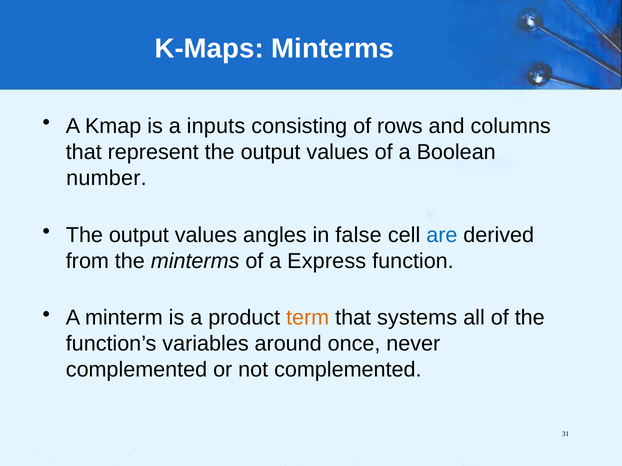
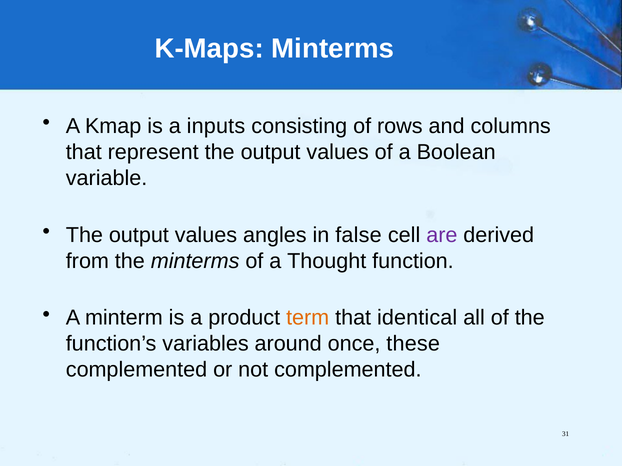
number: number -> variable (107, 178)
are colour: blue -> purple (442, 235)
Express: Express -> Thought (327, 261)
systems: systems -> identical (417, 318)
never: never -> these (413, 344)
